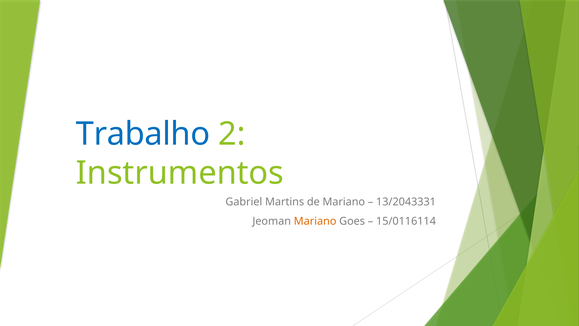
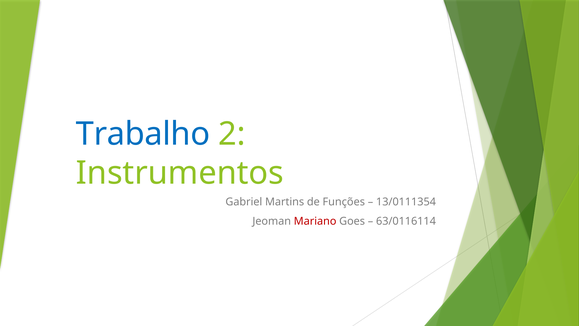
de Mariano: Mariano -> Funções (344, 202)
13/2043331: 13/2043331 -> 13/0111354 (406, 202)
Mariano colour: orange -> red (315, 221)
15/0116114: 15/0116114 -> 63/0116114 (406, 221)
